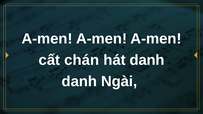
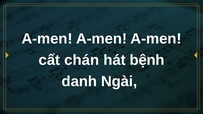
hát danh: danh -> bệnh (147, 60)
